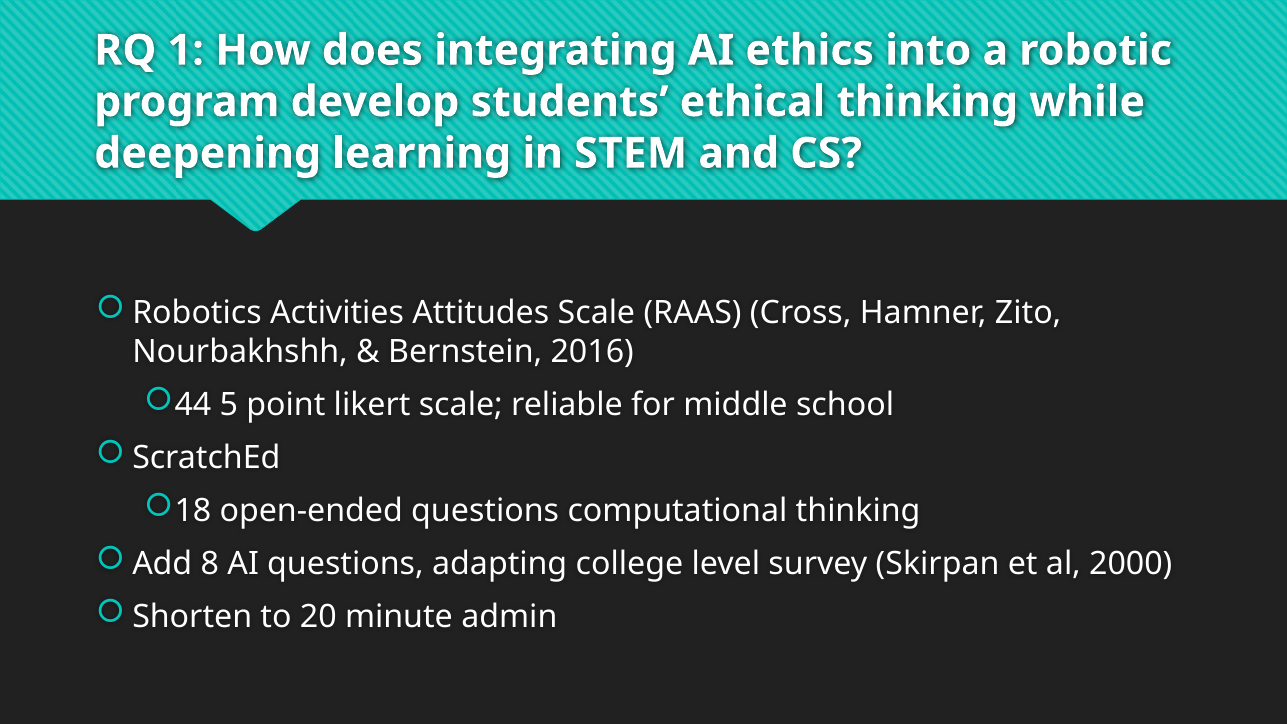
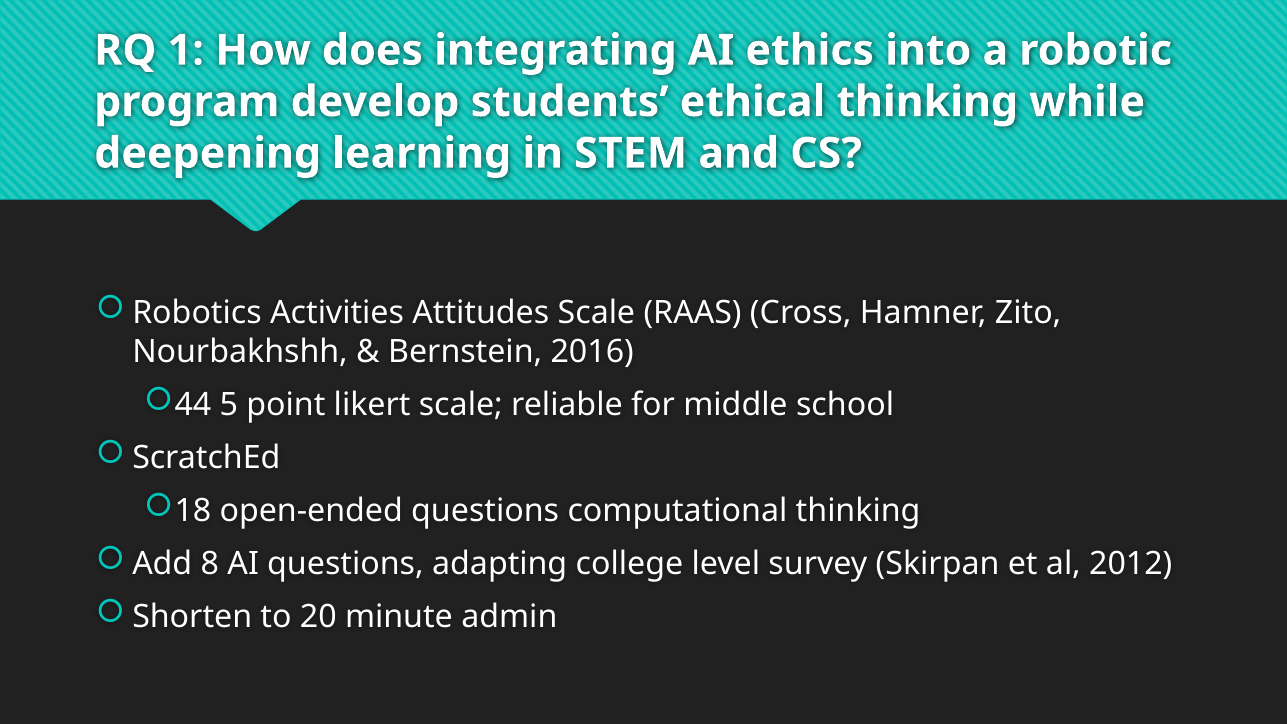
2000: 2000 -> 2012 (1131, 564)
